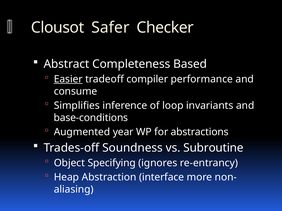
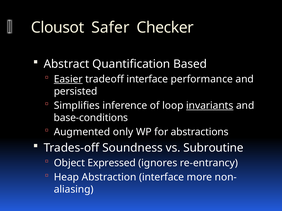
Completeness: Completeness -> Quantification (131, 64)
tradeoff compiler: compiler -> interface (147, 79)
consume: consume -> persisted (76, 92)
invariants underline: none -> present (210, 106)
year: year -> only (123, 132)
Specifying: Specifying -> Expressed (112, 163)
